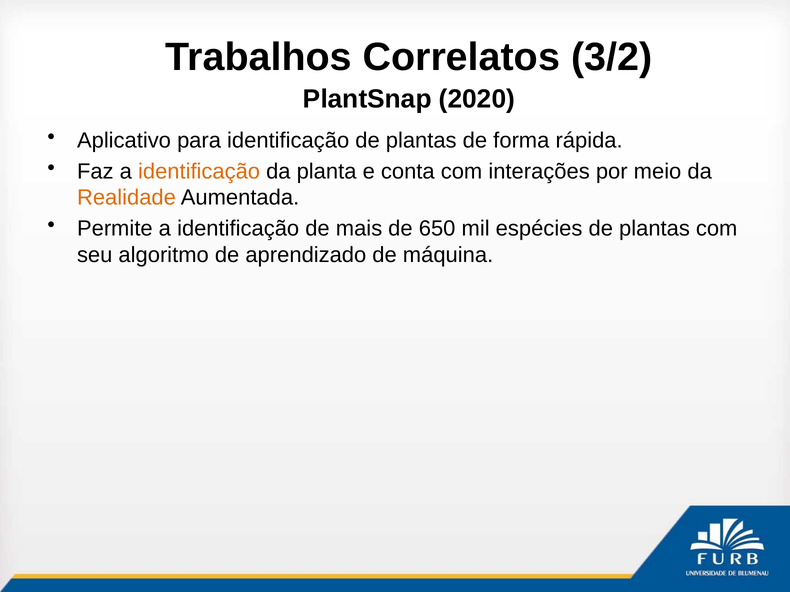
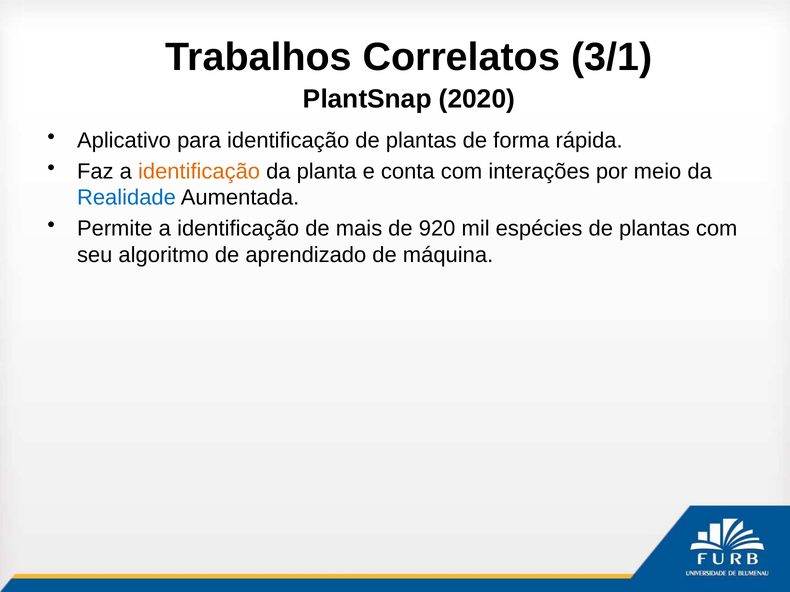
3/2: 3/2 -> 3/1 (612, 57)
Realidade colour: orange -> blue (126, 198)
650: 650 -> 920 (437, 229)
